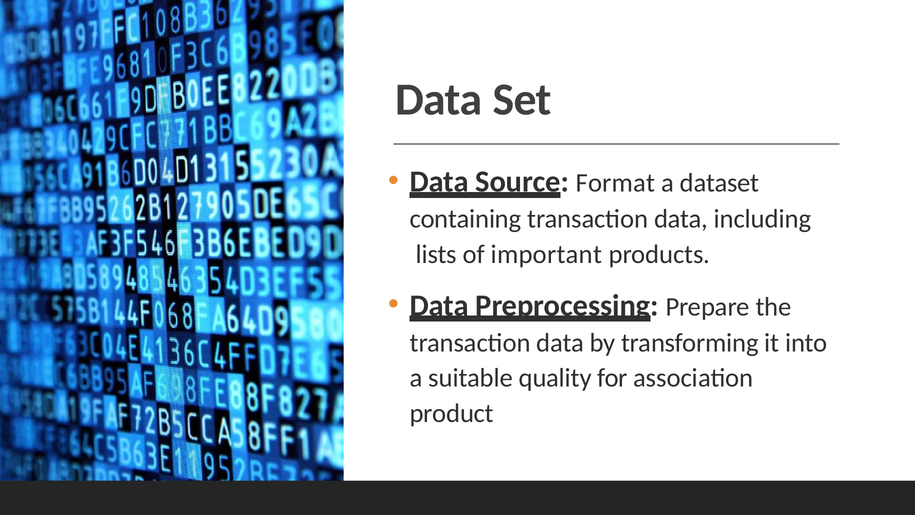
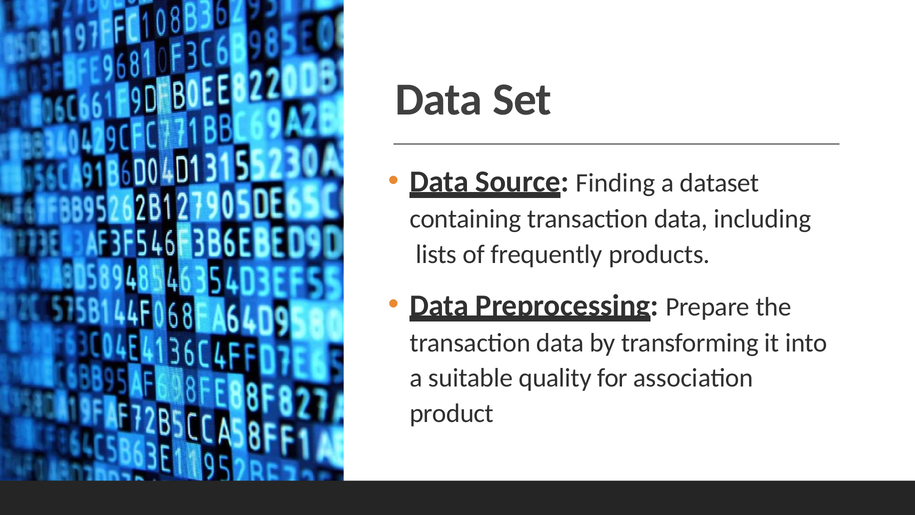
Format: Format -> Finding (615, 183)
important: important -> frequently (547, 254)
